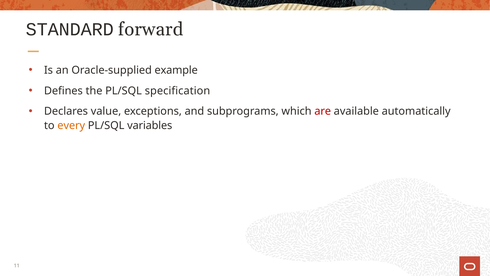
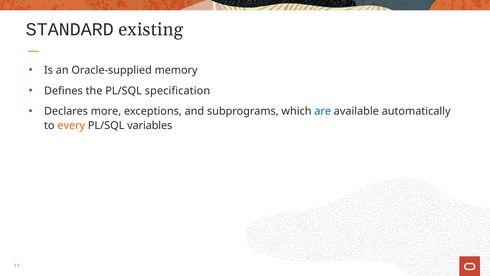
forward: forward -> existing (151, 30)
example: example -> memory (176, 70)
value: value -> more (106, 111)
are colour: red -> blue (323, 111)
